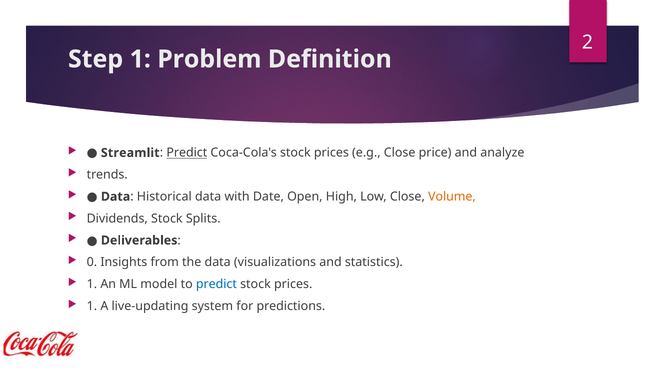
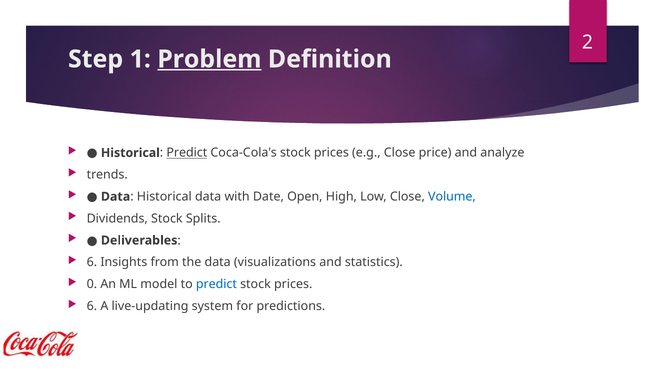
Problem underline: none -> present (209, 59)
Streamlit: Streamlit -> Historical (130, 153)
Volume colour: orange -> blue (452, 197)
0: 0 -> 6 (92, 262)
1: 1 -> 0 (92, 284)
1: 1 -> 6 (92, 306)
